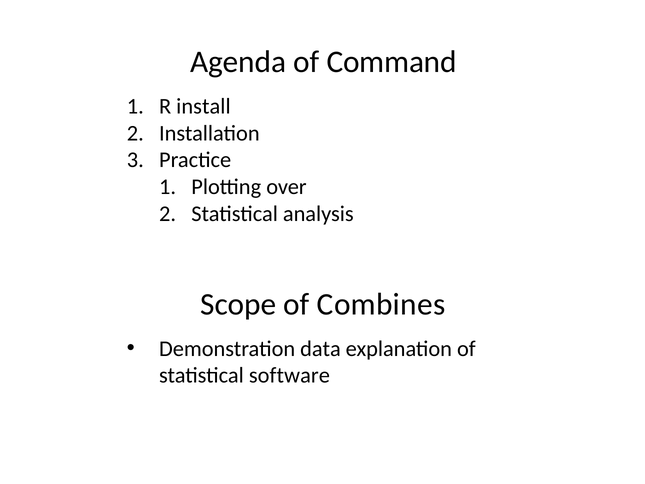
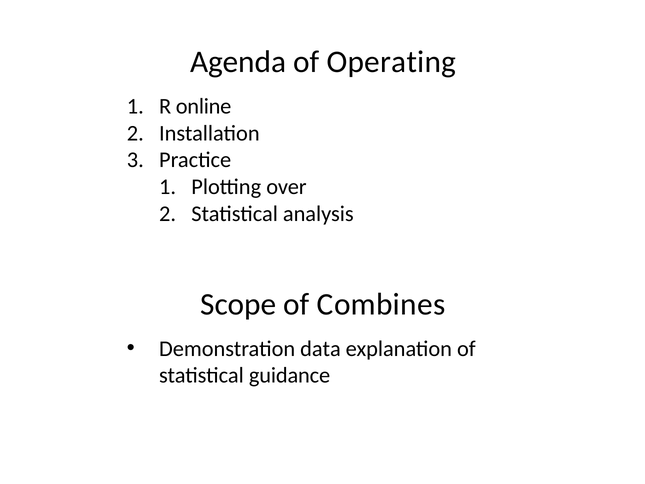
Command: Command -> Operating (391, 62)
install: install -> online (204, 106)
software: software -> guidance (290, 375)
